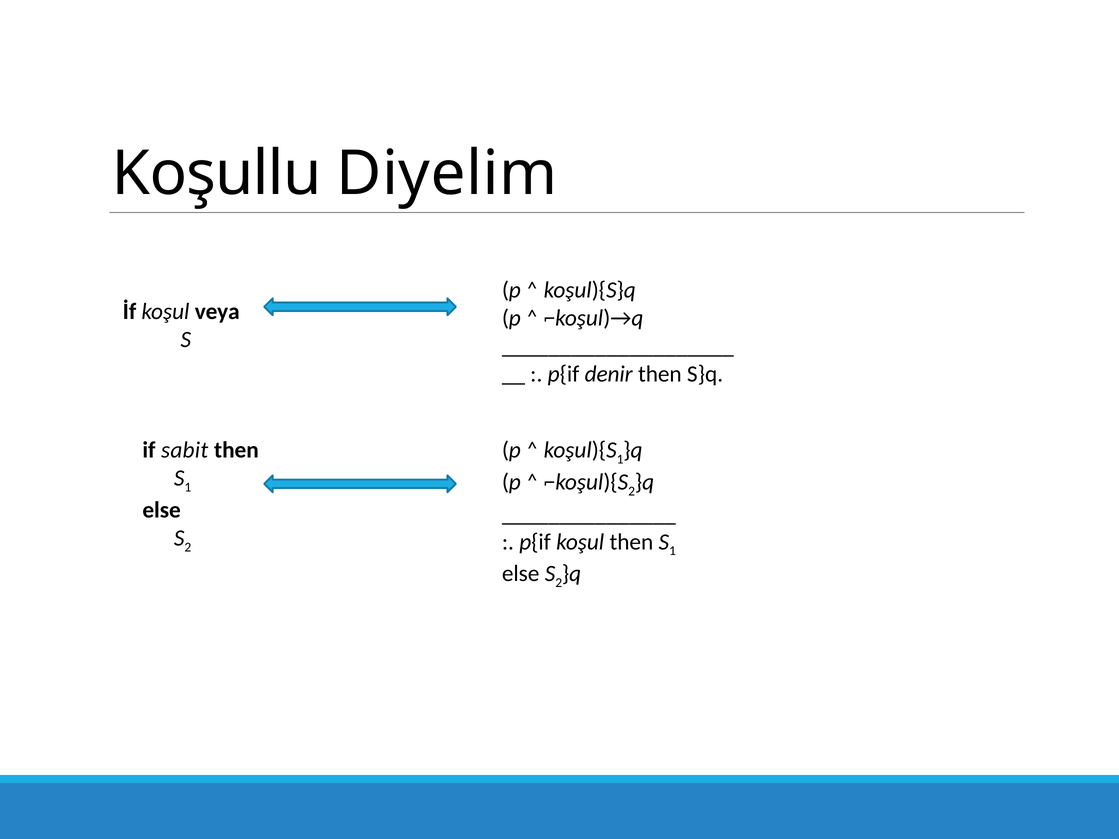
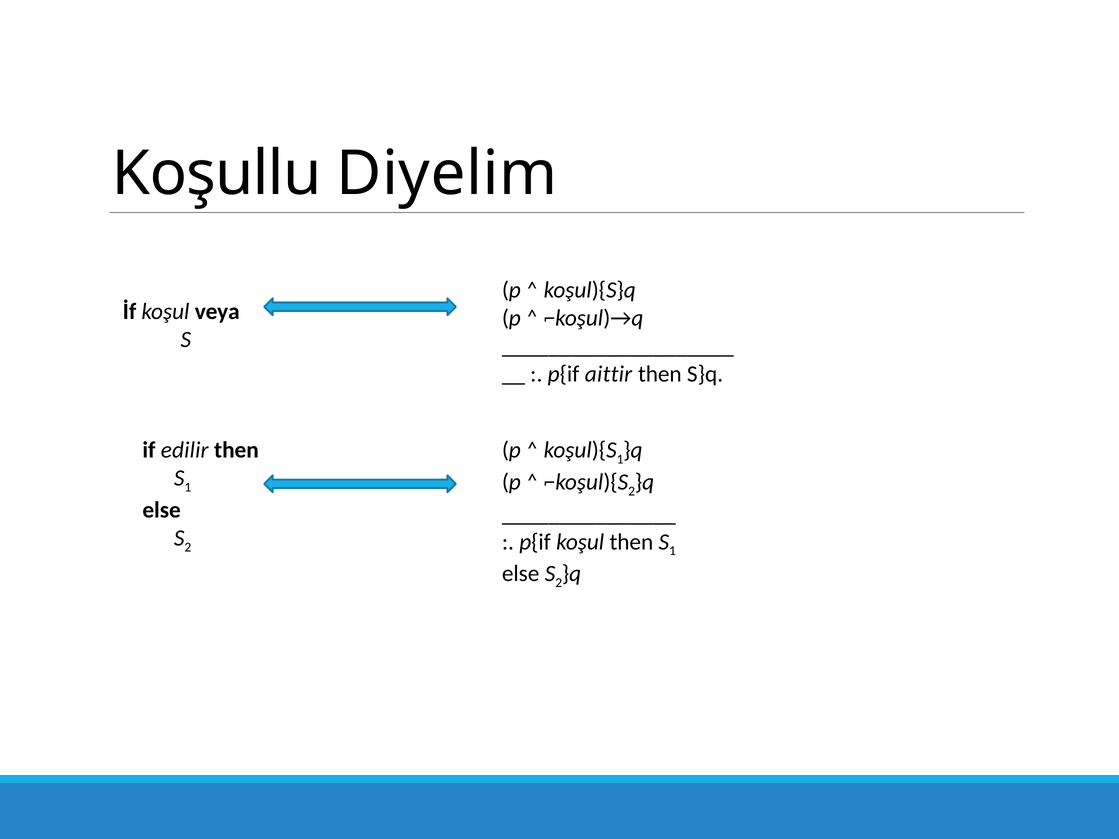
denir: denir -> aittir (609, 374)
sabit: sabit -> edilir (185, 450)
